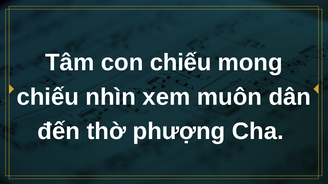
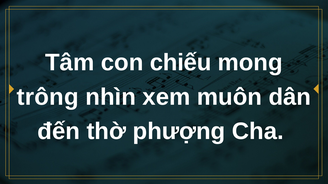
chiếu: chiếu -> trông (48, 97)
